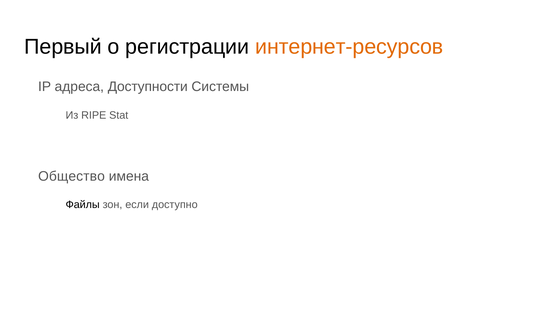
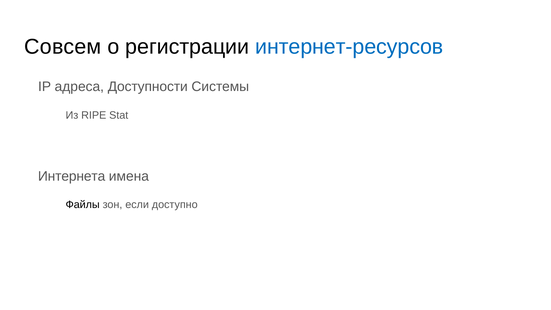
Первый: Первый -> Совсем (63, 47)
интернет-ресурсов colour: orange -> blue (349, 47)
Общество: Общество -> Интернета (72, 176)
